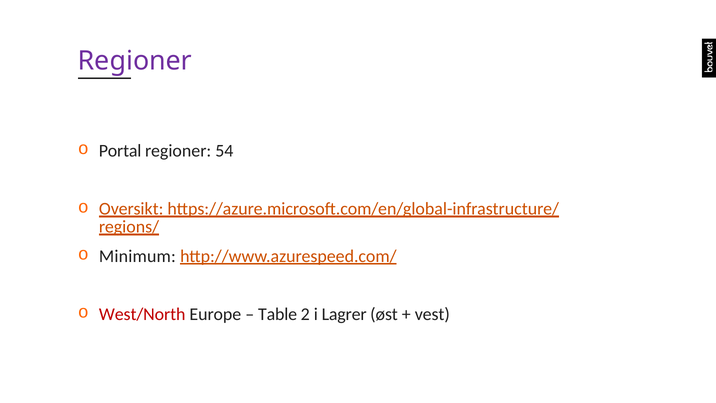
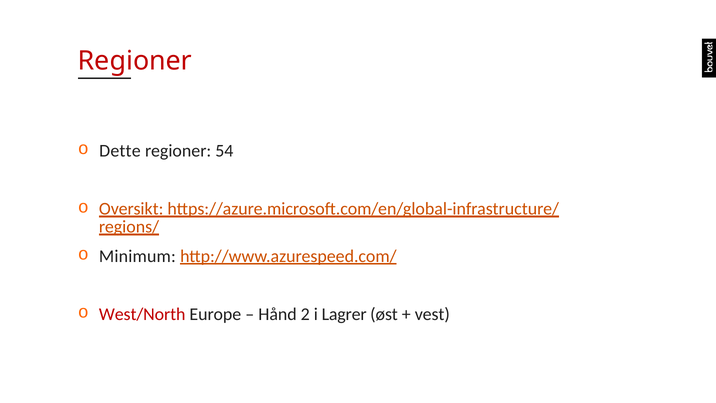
Regioner colour: purple -> red (135, 61)
Portal: Portal -> Dette (120, 151)
Table: Table -> Hånd (278, 314)
